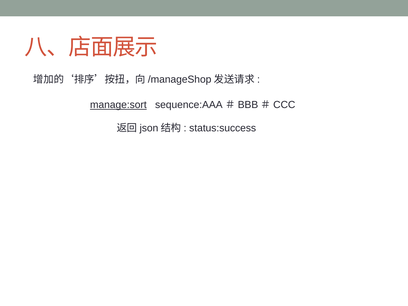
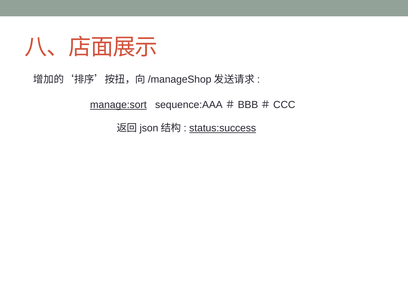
status:success underline: none -> present (223, 128)
